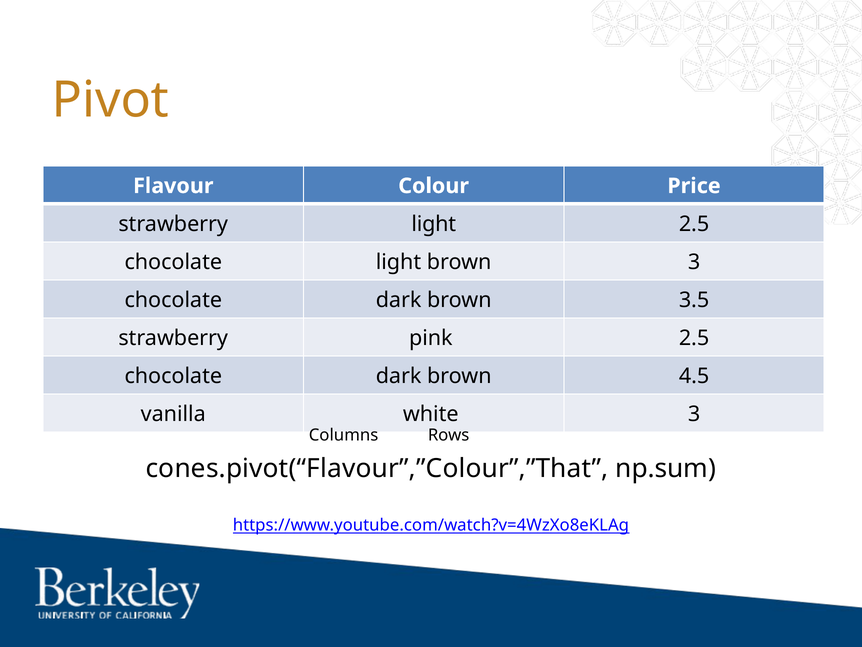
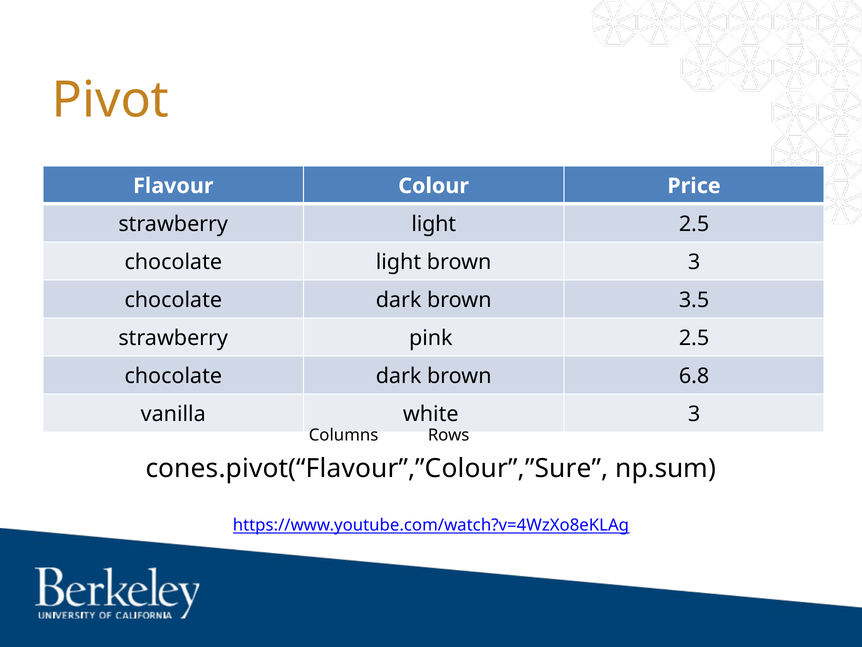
4.5: 4.5 -> 6.8 (694, 376)
cones.pivot(“Flavour”,”Colour”,”That: cones.pivot(“Flavour”,”Colour”,”That -> cones.pivot(“Flavour”,”Colour”,”Sure (377, 468)
